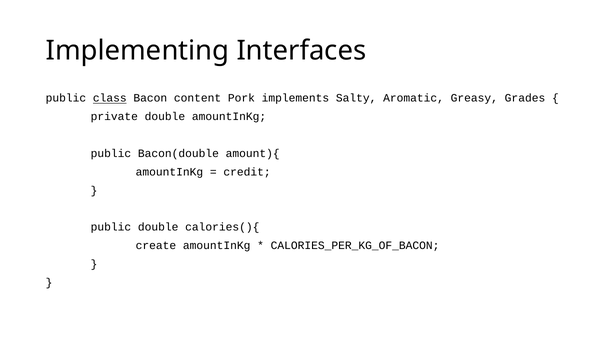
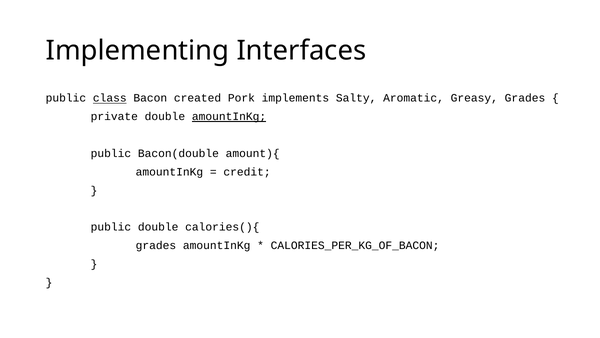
content: content -> created (198, 98)
amountInKg underline: none -> present (229, 117)
create: create -> grades (156, 245)
